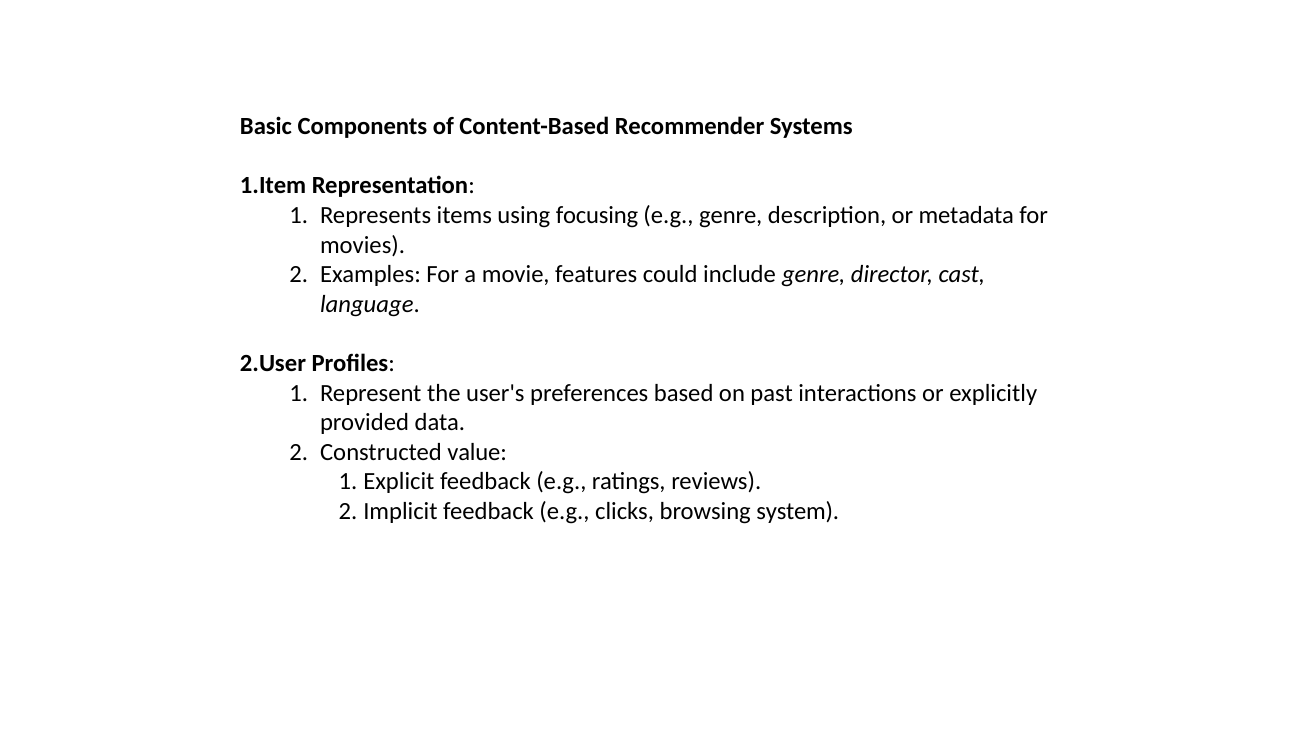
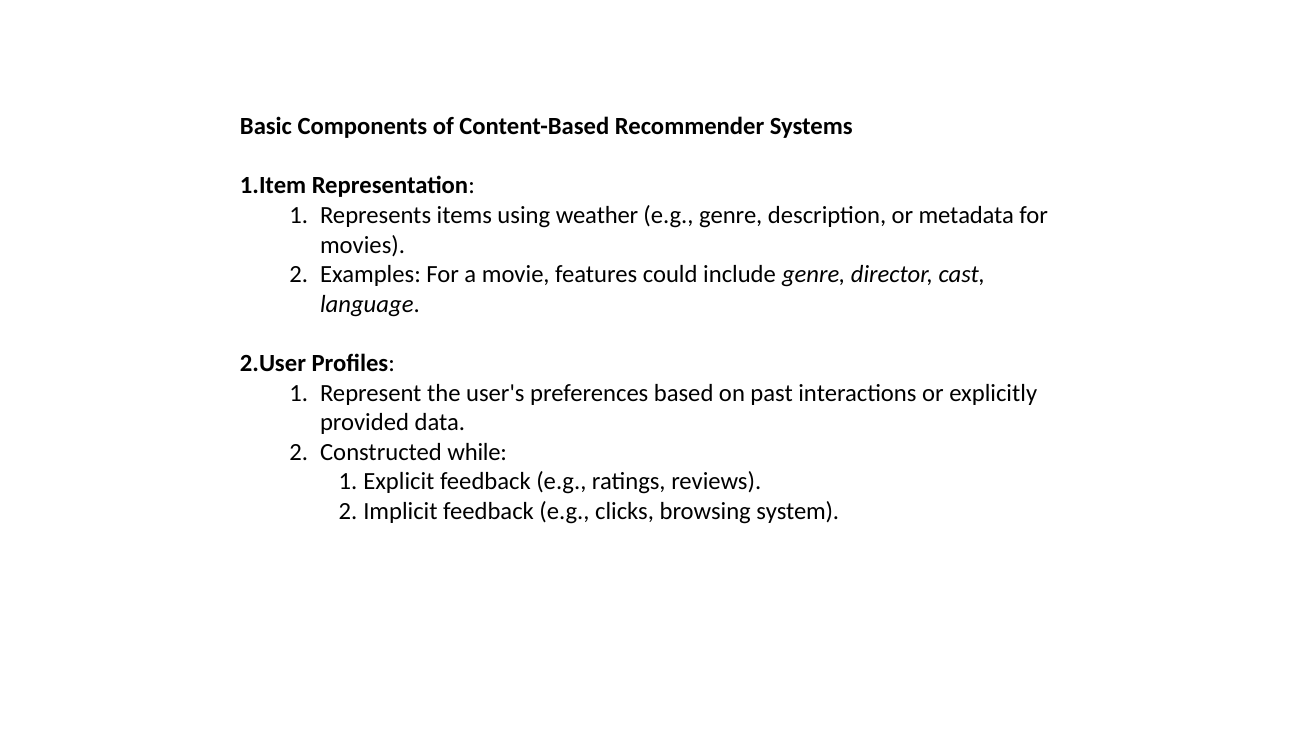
focusing: focusing -> weather (597, 215)
value: value -> while (477, 452)
